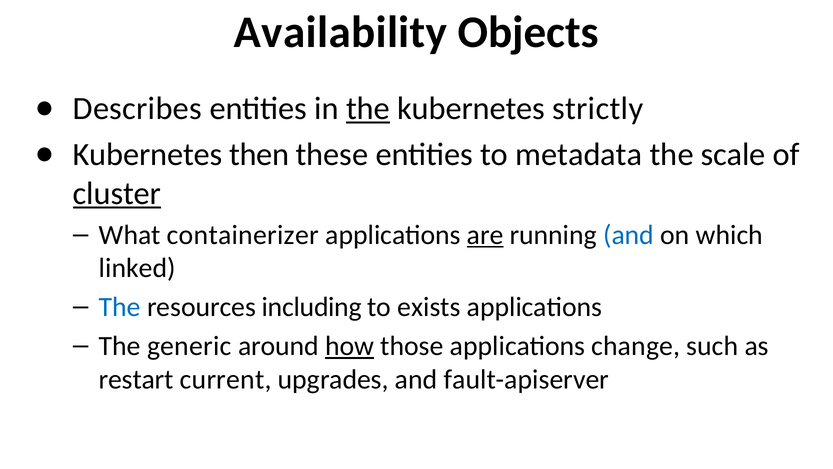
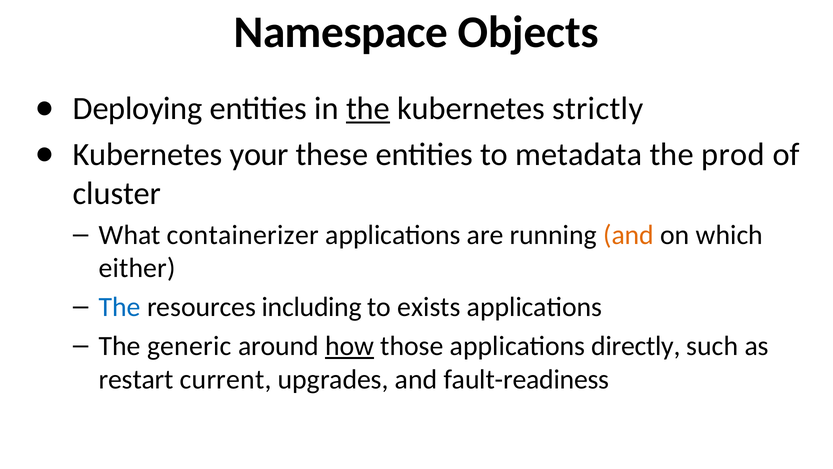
Availability: Availability -> Namespace (341, 32)
Describes: Describes -> Deploying (138, 109)
then: then -> your (259, 154)
scale: scale -> prod (733, 154)
cluster underline: present -> none (117, 193)
are underline: present -> none (485, 235)
and colour: blue -> orange (629, 235)
linked: linked -> either (137, 268)
change: change -> directly (636, 346)
fault-apiserver: fault-apiserver -> fault-readiness (527, 379)
